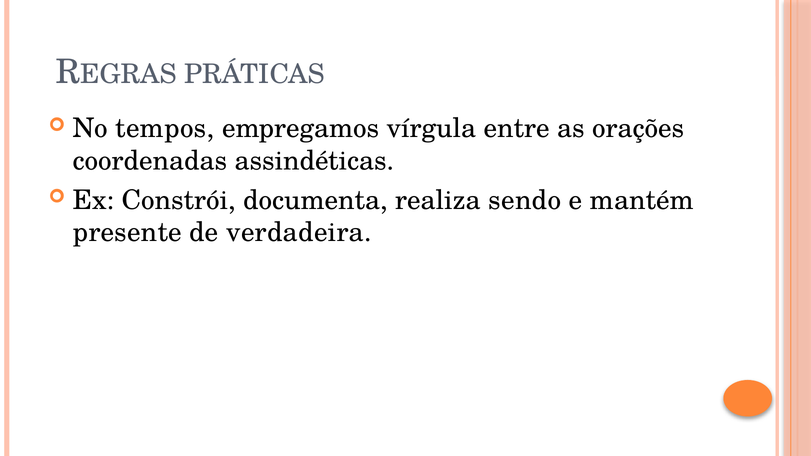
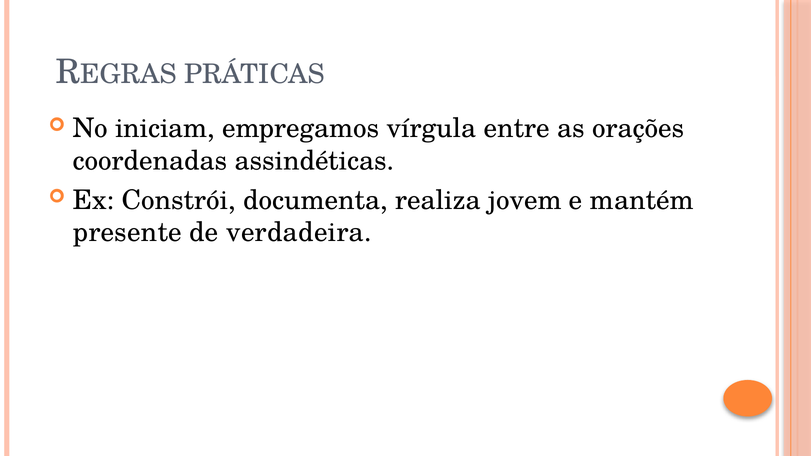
tempos: tempos -> iniciam (165, 129)
sendo: sendo -> jovem (525, 200)
